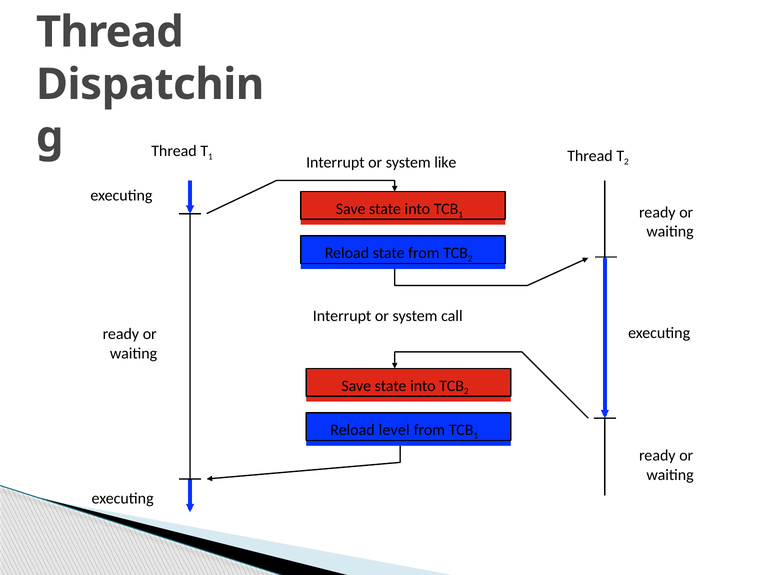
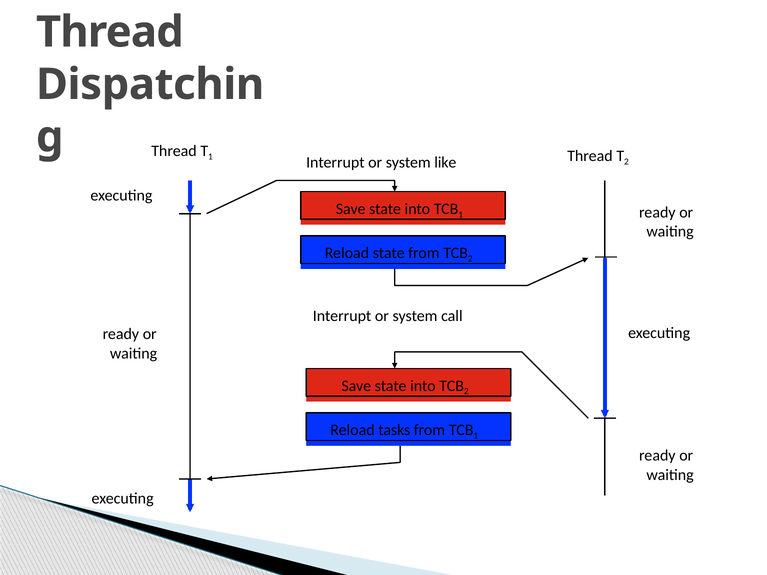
level: level -> tasks (394, 430)
